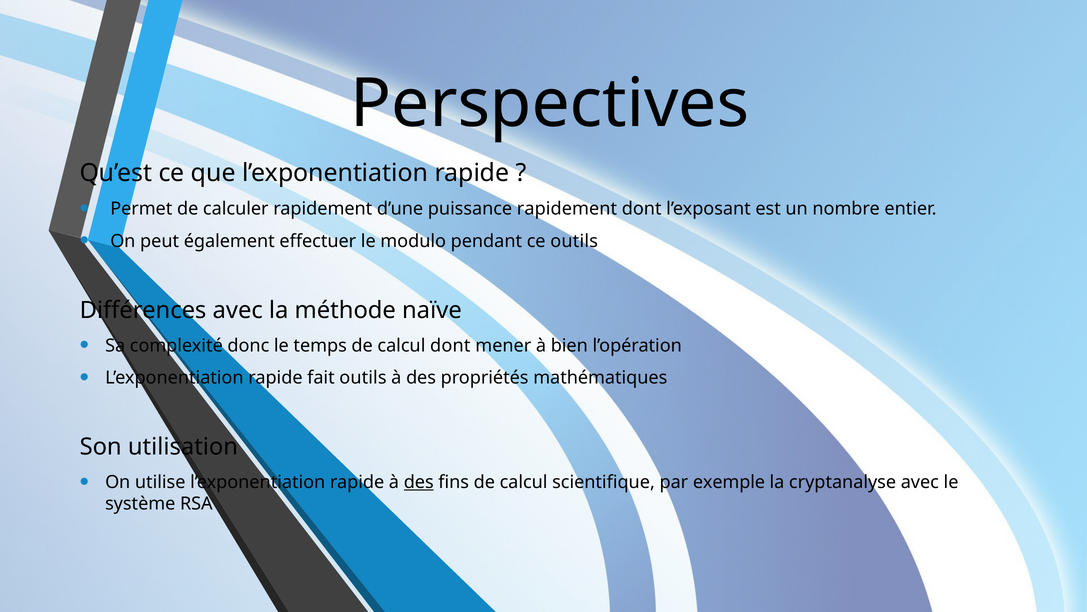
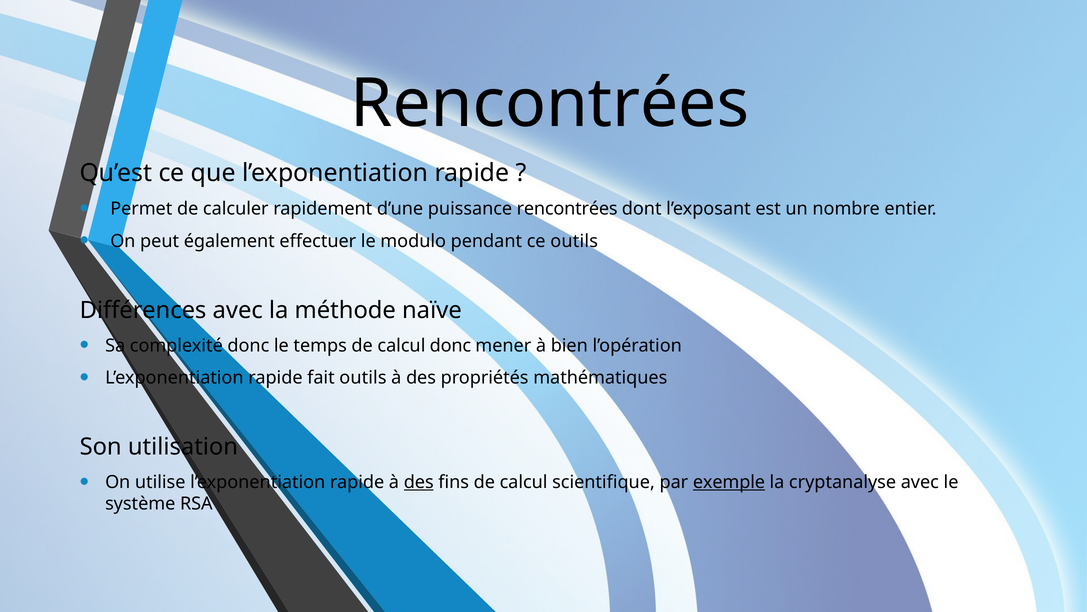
Perspectives: Perspectives -> Rencontrées (550, 103)
puissance rapidement: rapidement -> rencontrées (567, 209)
calcul dont: dont -> donc (450, 345)
exemple underline: none -> present (729, 482)
